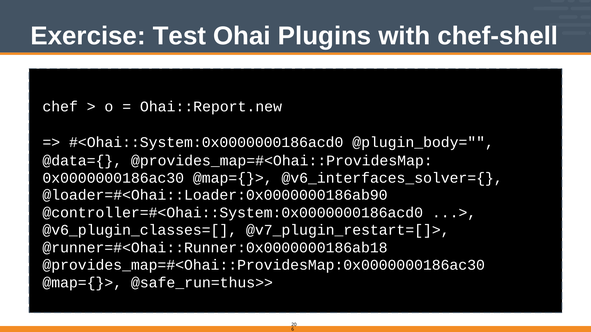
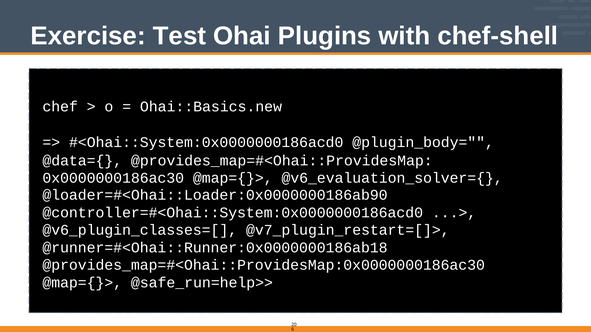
Ohai::Report.new: Ohai::Report.new -> Ohai::Basics.new (211, 107)
@v6_interfaces_solver={: @v6_interfaces_solver={ -> @v6_evaluation_solver={ (392, 178)
@safe_run=thus>>: @safe_run=thus>> -> @safe_run=help>> (202, 283)
